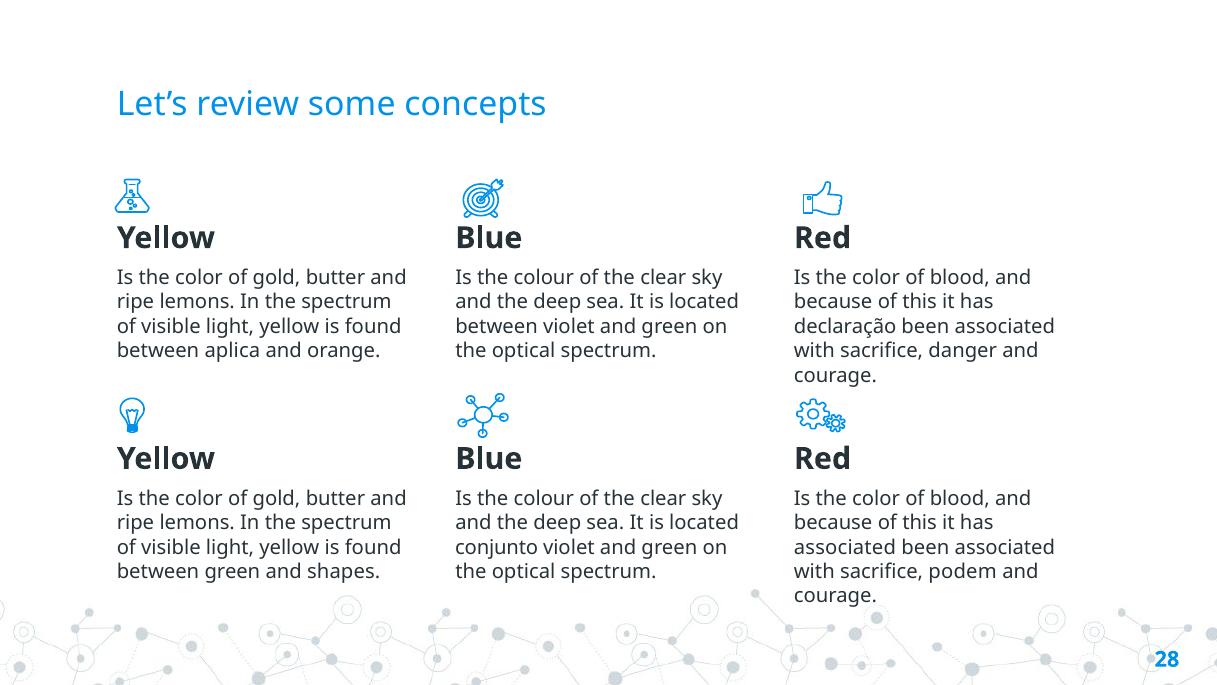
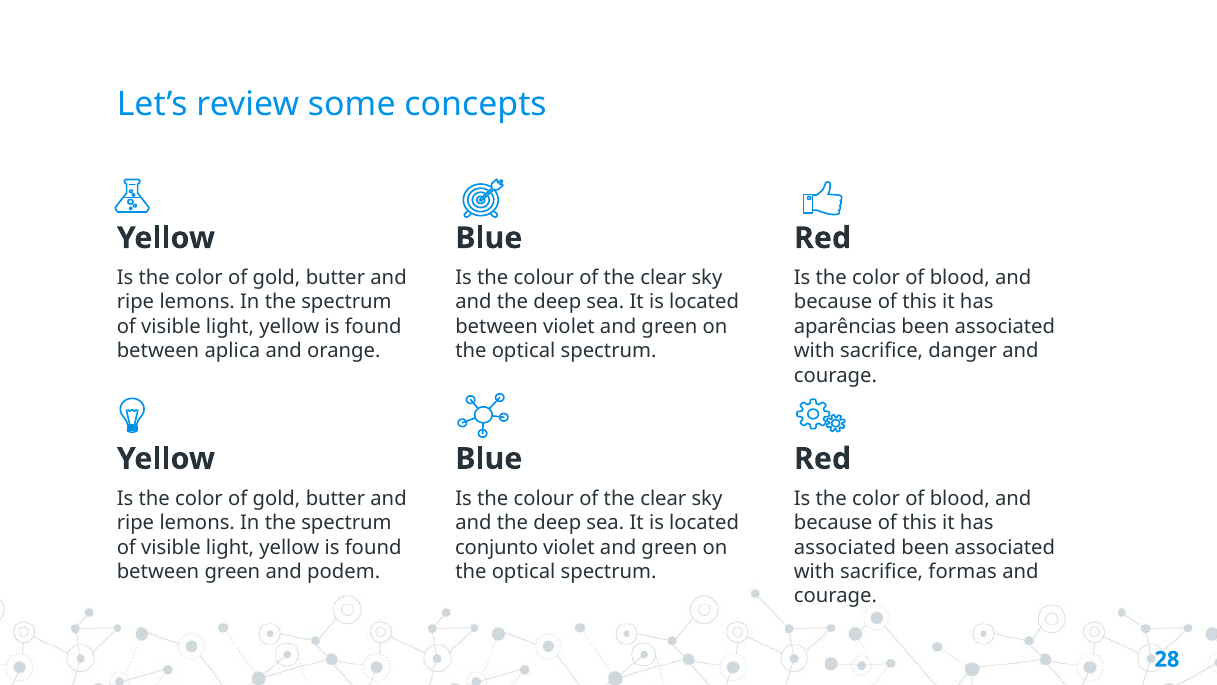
declaração: declaração -> aparências (845, 326)
shapes: shapes -> podem (344, 571)
podem: podem -> formas (963, 571)
